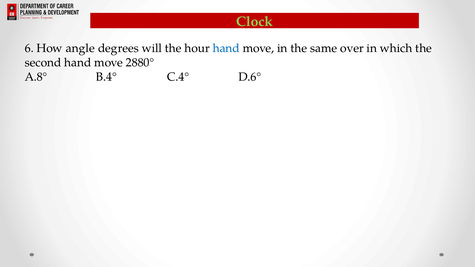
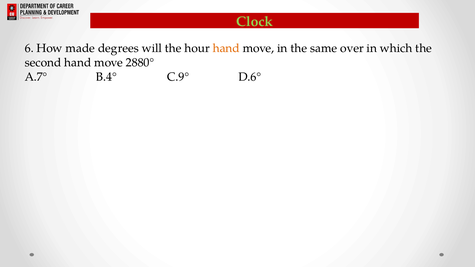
angle: angle -> made (80, 48)
hand colour: blue -> orange (226, 48)
A.8°: A.8° -> A.7° (36, 77)
C.4°: C.4° -> C.9° (178, 77)
